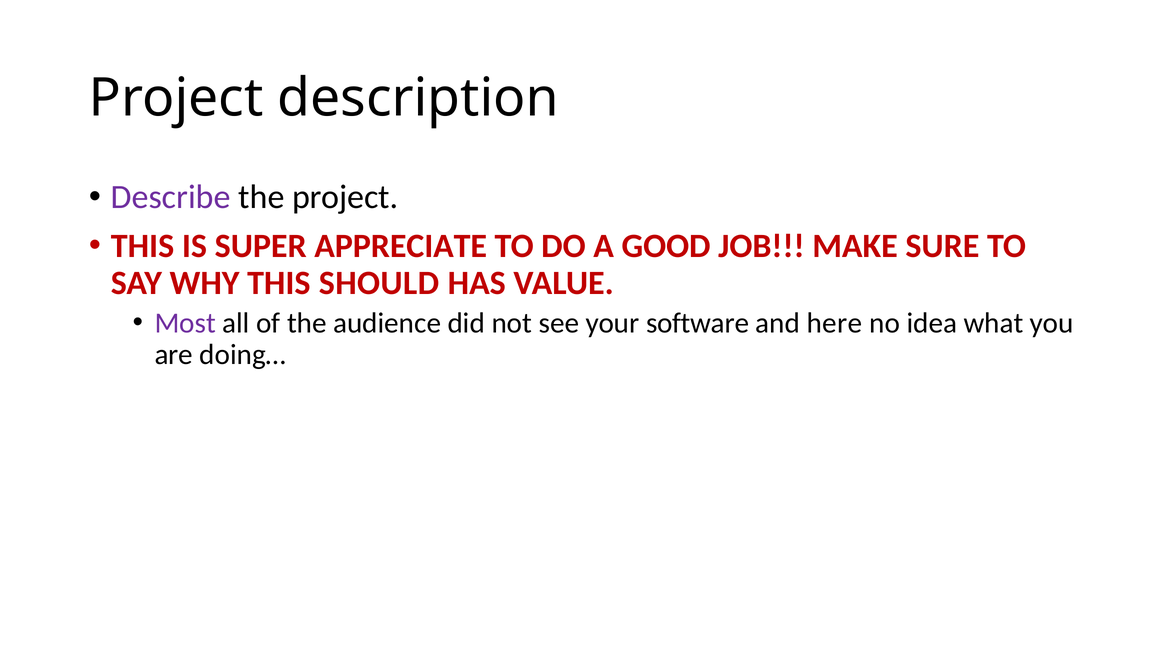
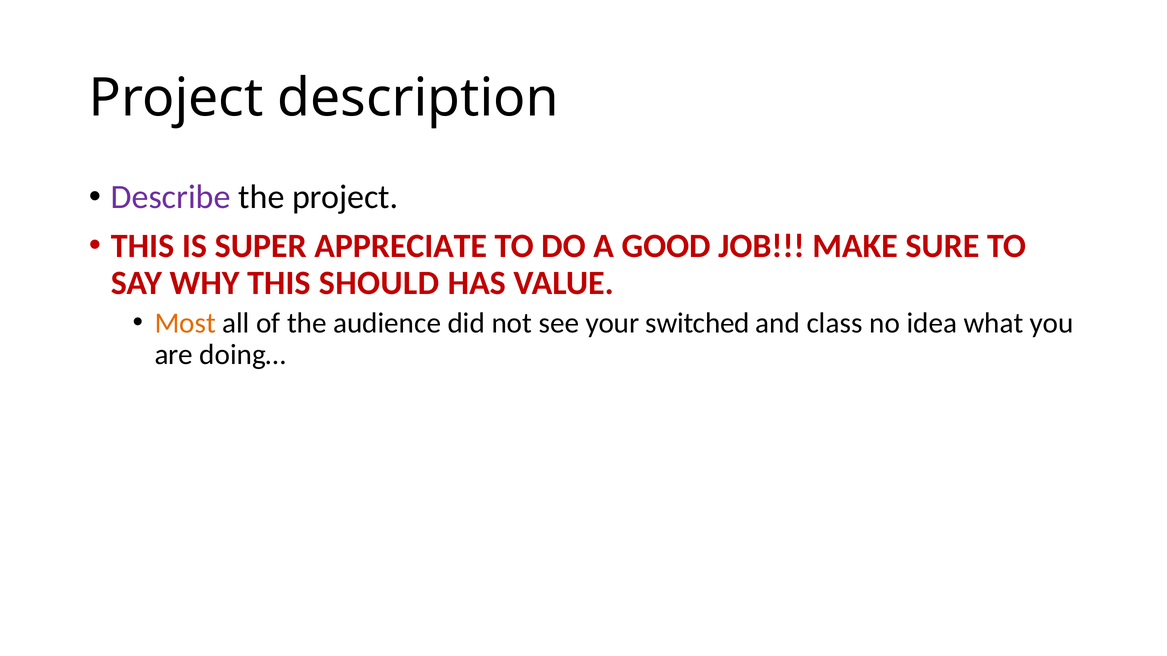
Most colour: purple -> orange (185, 323)
software: software -> switched (698, 323)
here: here -> class (835, 323)
